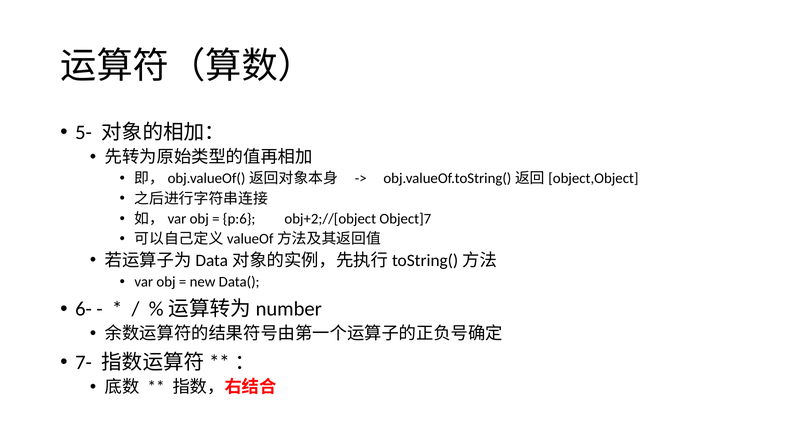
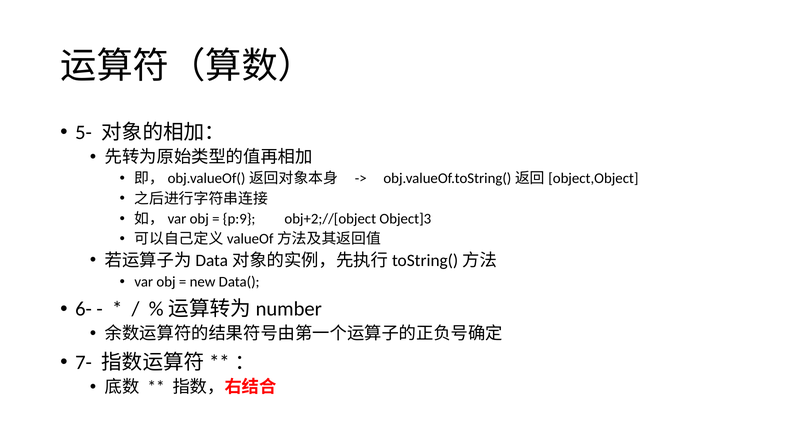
p:6: p:6 -> p:9 (239, 219)
Object]7: Object]7 -> Object]3 (405, 219)
